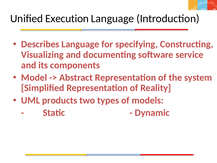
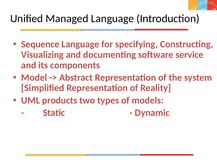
Execution: Execution -> Managed (67, 19)
Describes: Describes -> Sequence (40, 44)
